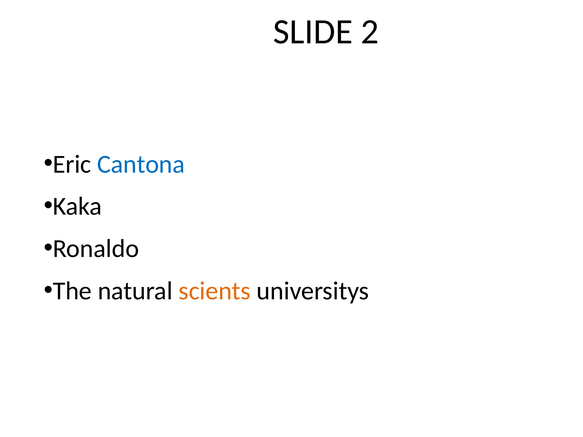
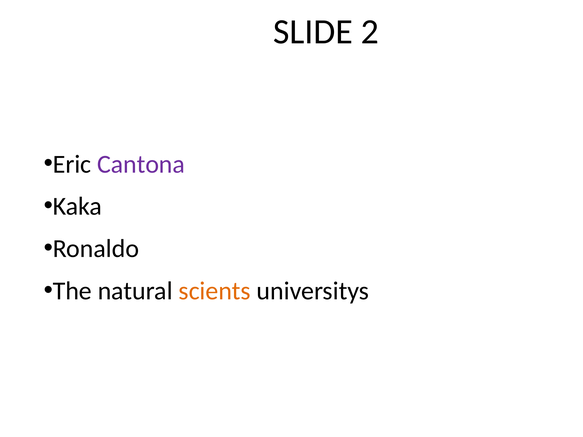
Cantona colour: blue -> purple (141, 164)
